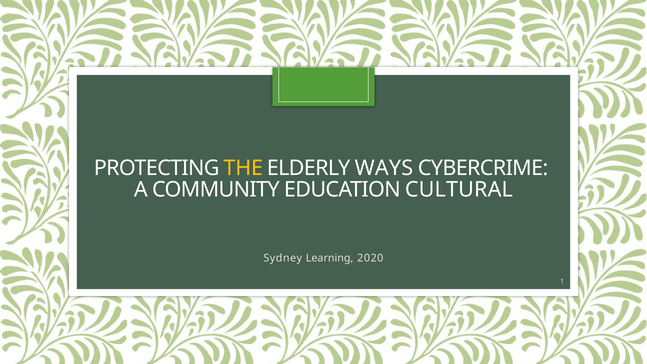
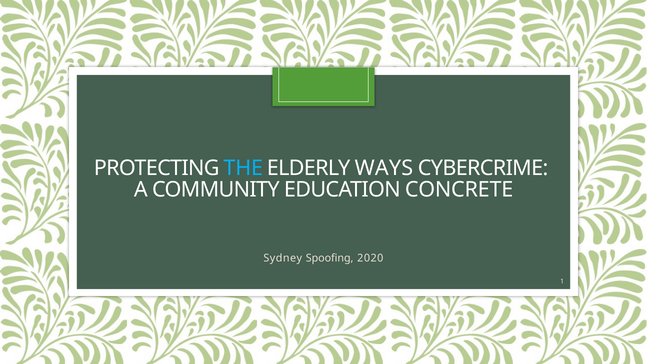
THE colour: yellow -> light blue (243, 168)
CULTURAL: CULTURAL -> CONCRETE (459, 190)
Learning: Learning -> Spoofing (330, 258)
